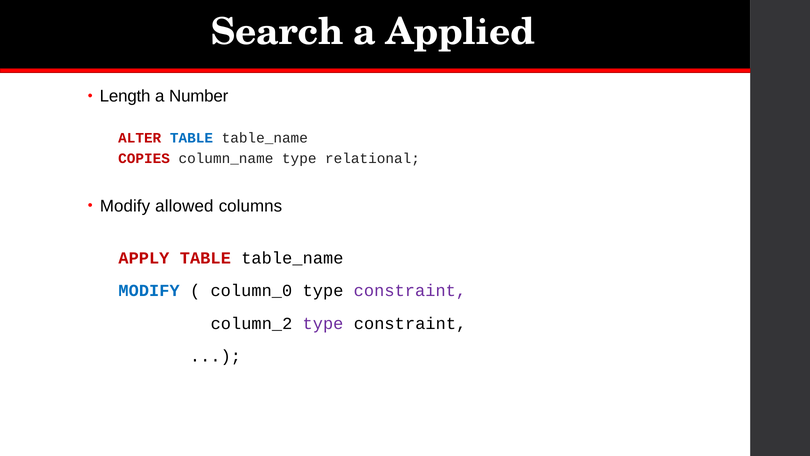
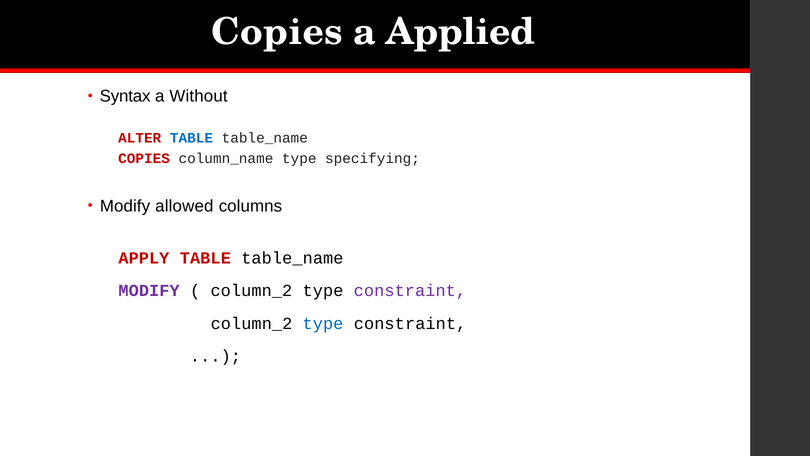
Search: Search -> Copies (277, 32)
Length: Length -> Syntax (125, 96)
Number: Number -> Without (199, 96)
relational: relational -> specifying (373, 158)
MODIFY colour: blue -> purple (149, 291)
column_0: column_0 -> column_2 (251, 291)
type colour: purple -> blue (323, 323)
